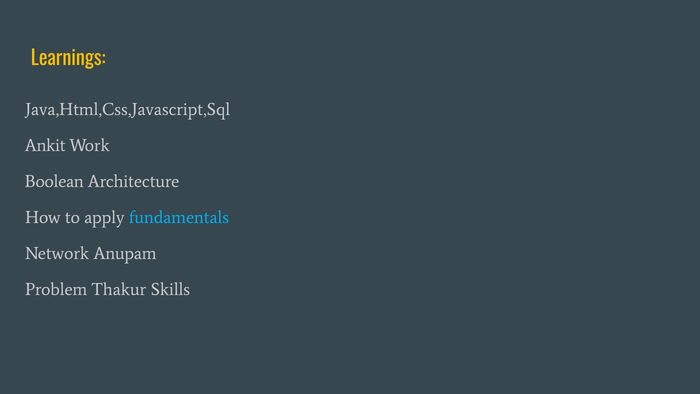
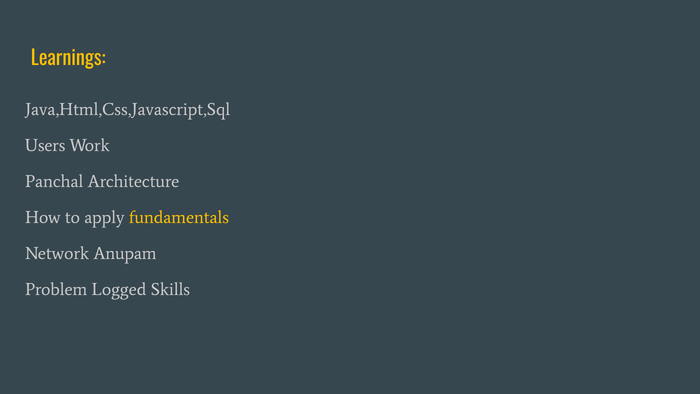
Ankit: Ankit -> Users (45, 145)
Boolean: Boolean -> Panchal (54, 181)
fundamentals colour: light blue -> yellow (179, 217)
Thakur: Thakur -> Logged (119, 290)
